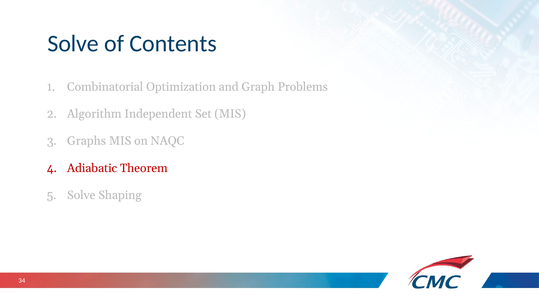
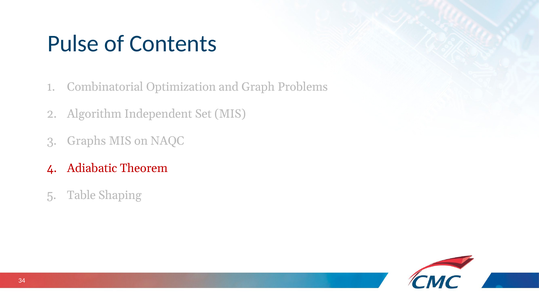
Solve: Solve -> Pulse (73, 44)
Solve: Solve -> Table (81, 195)
